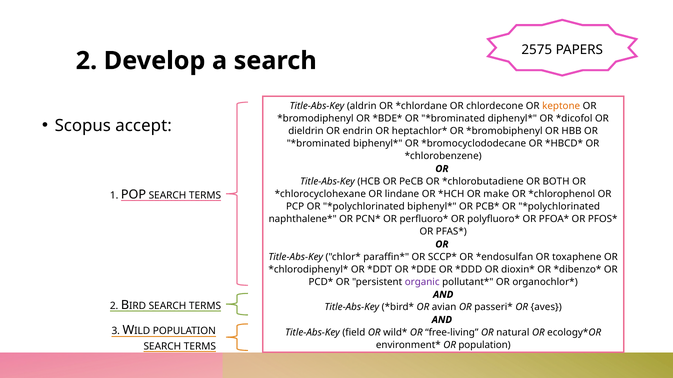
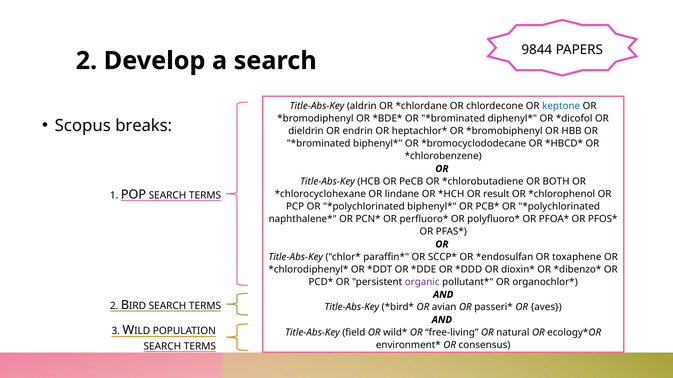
2575: 2575 -> 9844 (537, 50)
keptone colour: orange -> blue (561, 106)
accept: accept -> breaks (144, 126)
make: make -> result (496, 194)
OR population: population -> consensus (484, 345)
